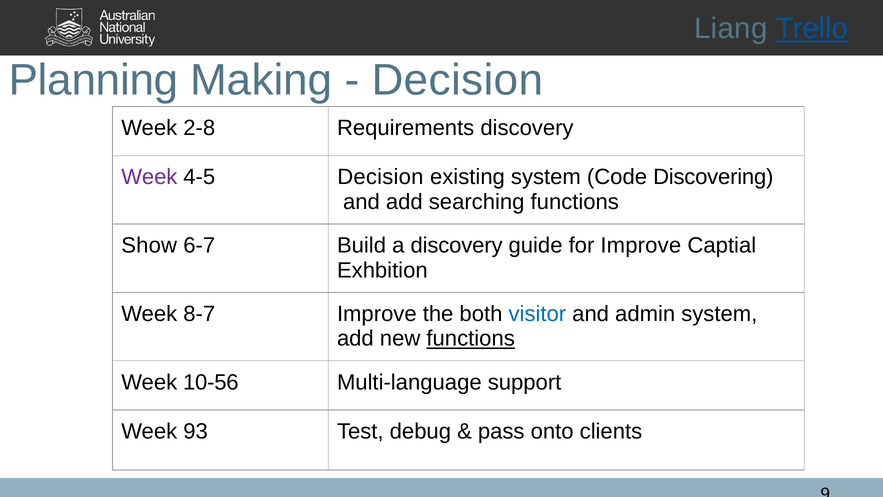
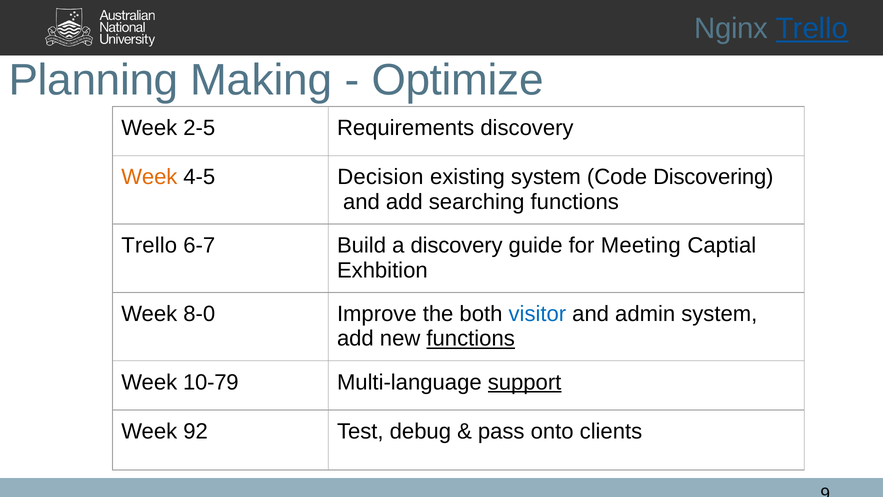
Liang: Liang -> Nginx (731, 29)
Decision: Decision -> Optimize (458, 80)
2-8: 2-8 -> 2-5 (199, 128)
Week colour: purple -> orange (149, 177)
Show: Show -> Trello (149, 245)
for Improve: Improve -> Meeting (641, 245)
8-7: 8-7 -> 8-0 (199, 314)
10-56: 10-56 -> 10-79 (211, 382)
support underline: none -> present (525, 382)
93: 93 -> 92 (196, 431)
